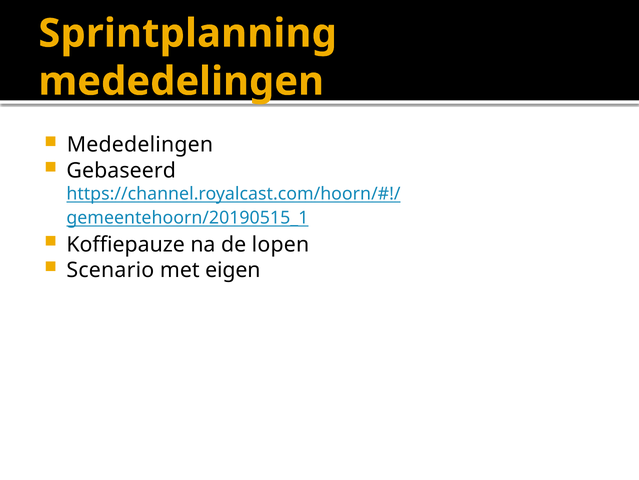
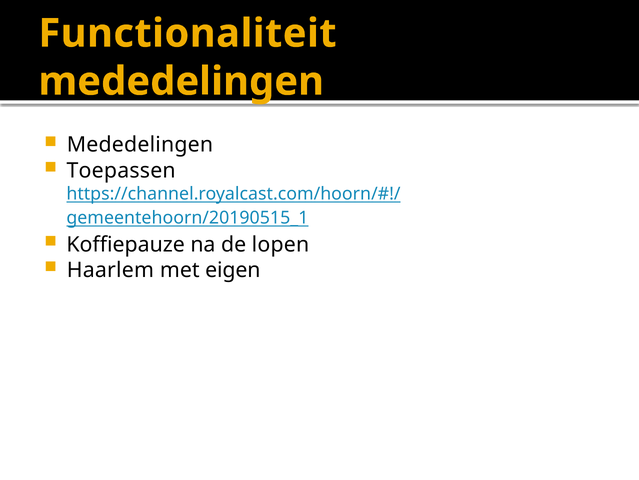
Sprintplanning: Sprintplanning -> Functionaliteit (187, 33)
Gebaseerd: Gebaseerd -> Toepassen (121, 170)
Scenario: Scenario -> Haarlem (110, 270)
